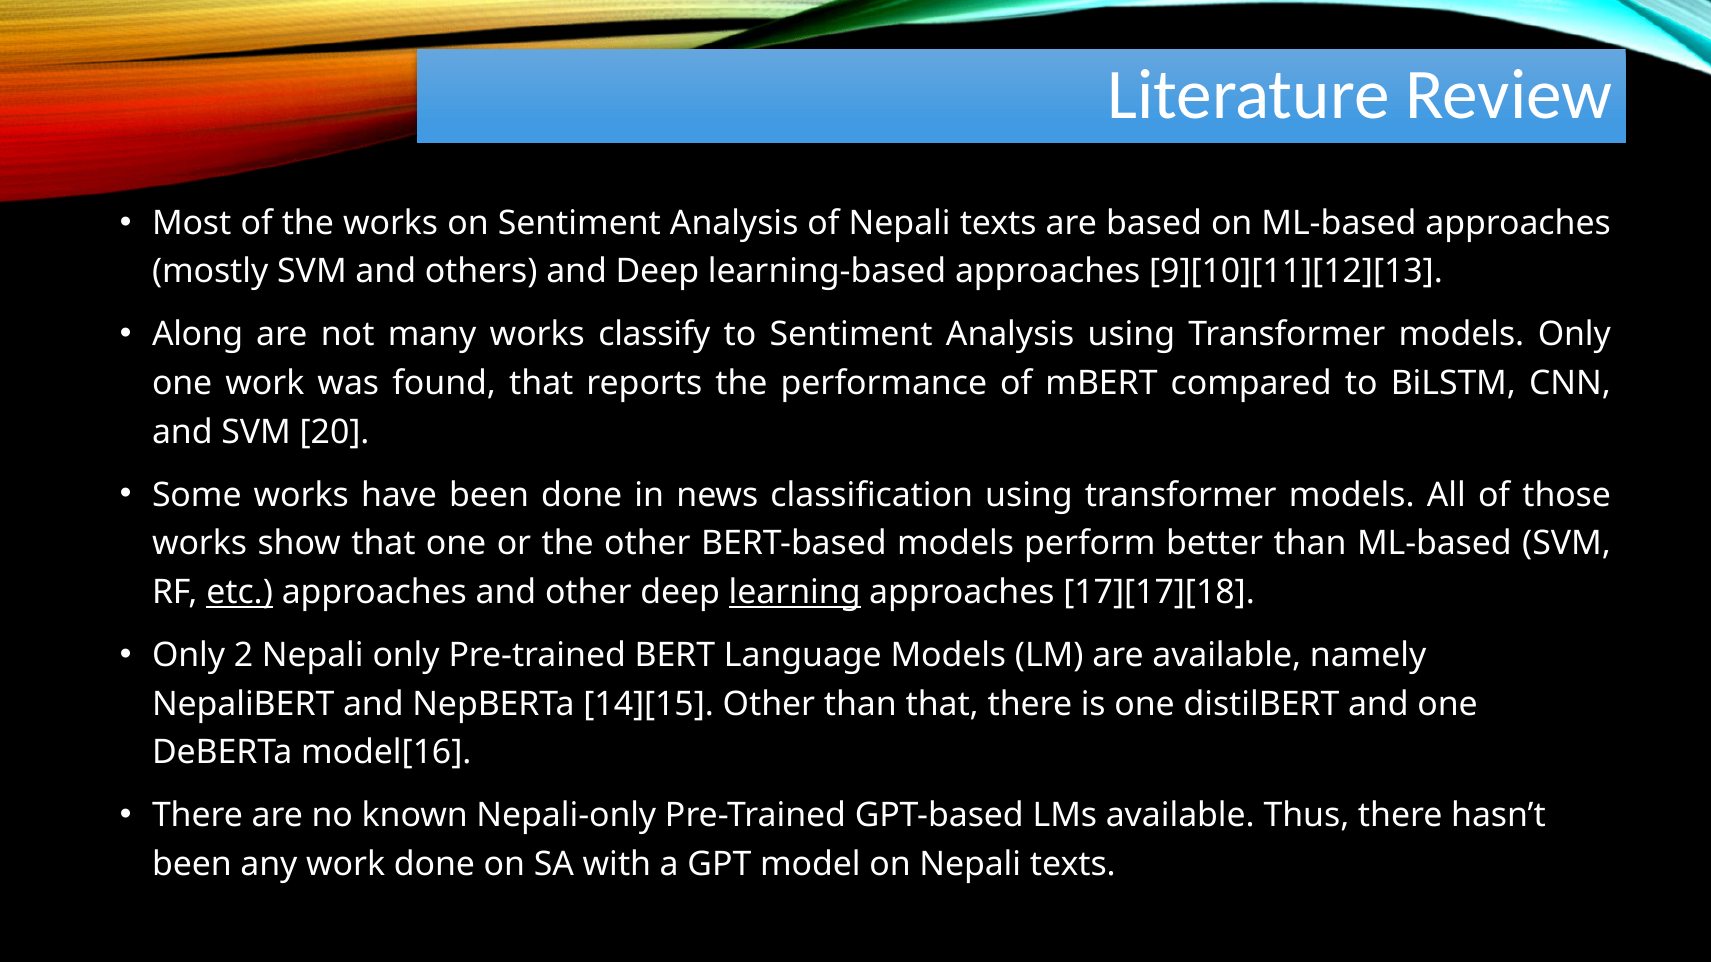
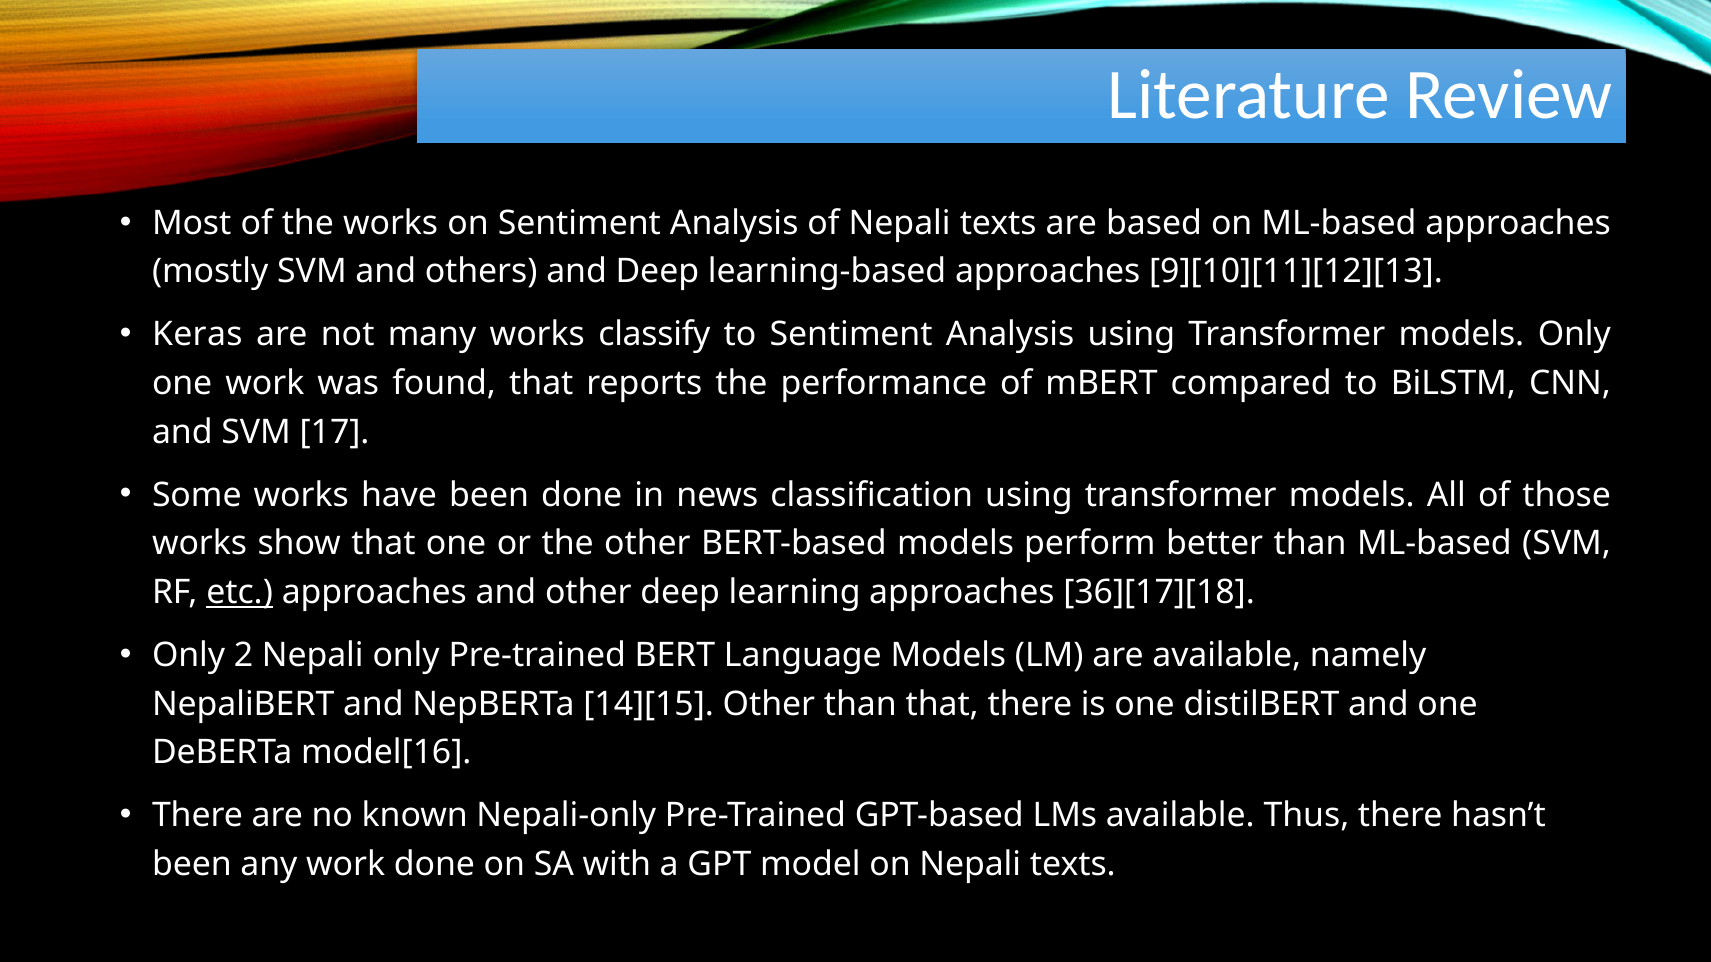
Along: Along -> Keras (197, 335)
20: 20 -> 17 (335, 432)
learning underline: present -> none (795, 593)
17][17][18: 17][17][18 -> 36][17][18 (1159, 593)
